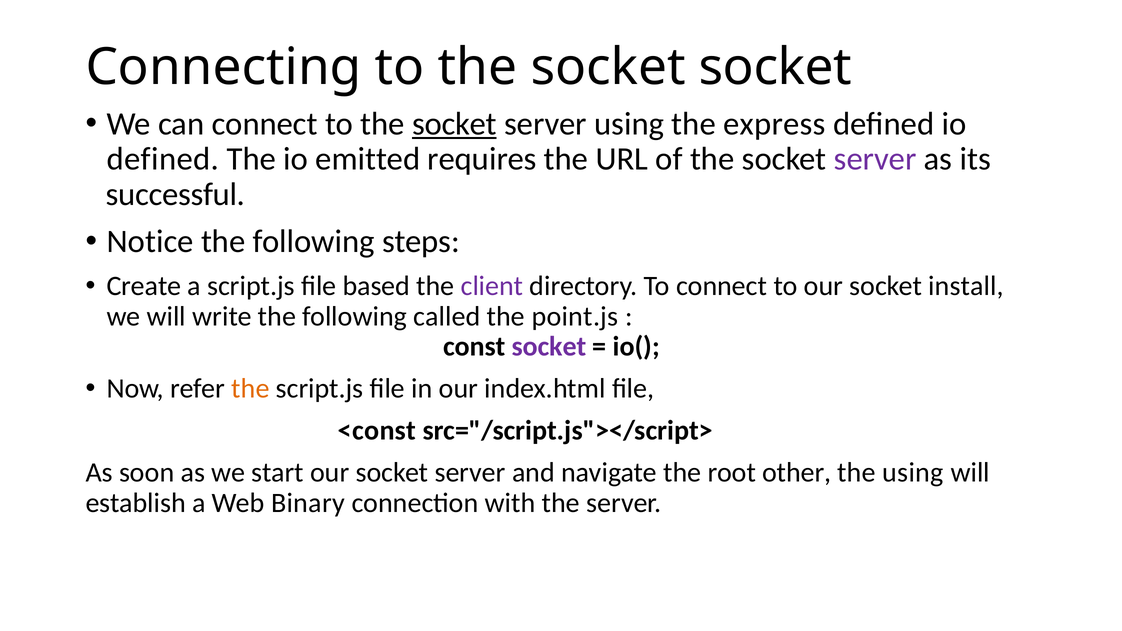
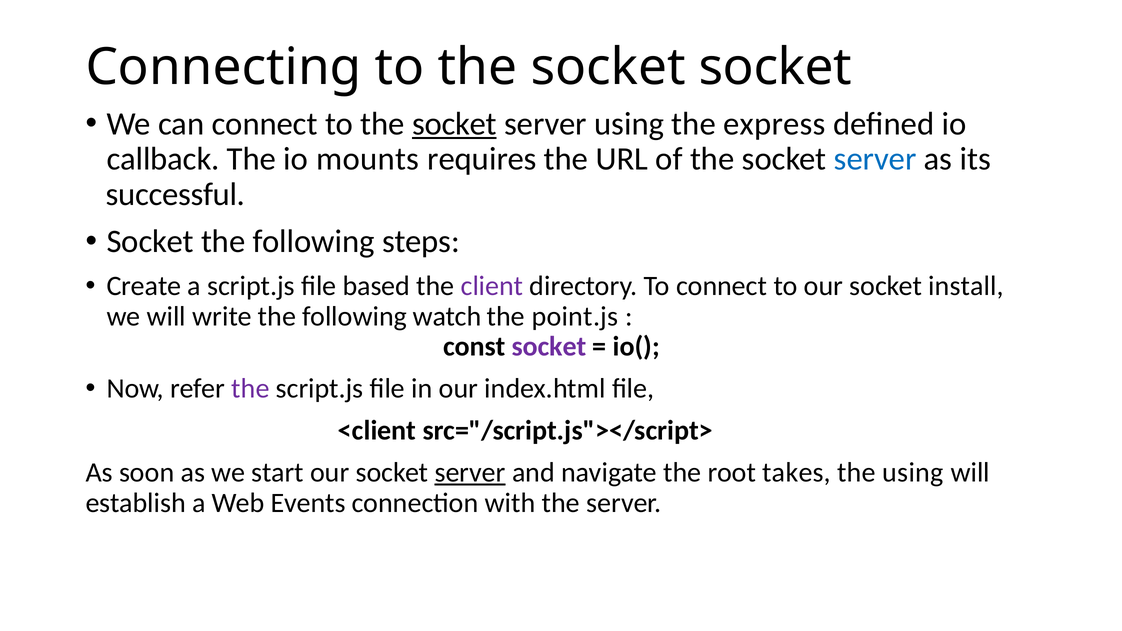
defined: defined -> callback (163, 159)
emitted: emitted -> mounts (368, 159)
server colour: purple -> blue (875, 159)
Notice: Notice -> Socket (150, 242)
called: called -> watch (447, 316)
the colour: orange -> purple (250, 389)
<const: <const -> <client (377, 431)
server underline: none -> present (470, 473)
other: other -> takes (797, 473)
Binary: Binary -> Events (308, 503)
